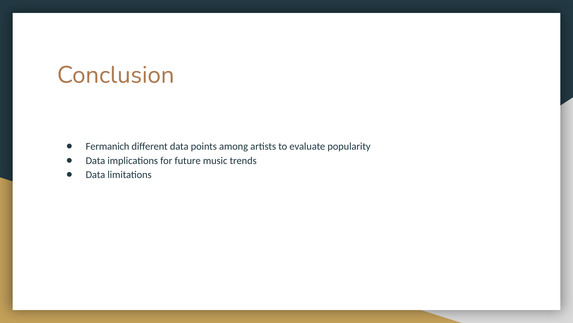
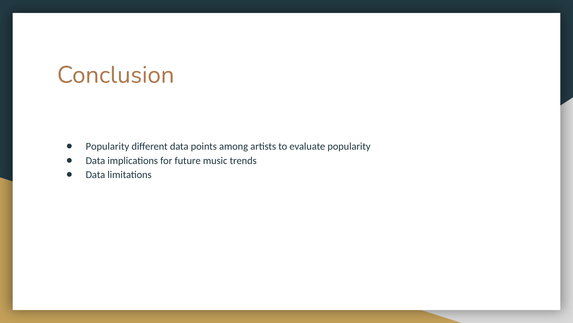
Fermanich: Fermanich -> Popularity (107, 146)
